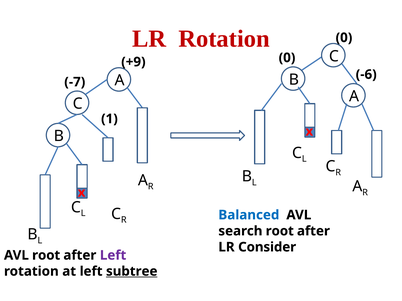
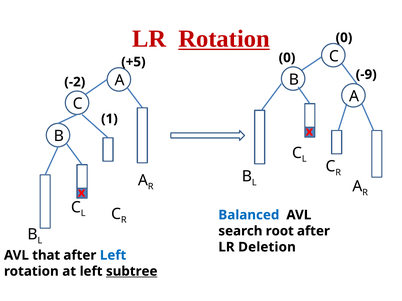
Rotation underline: none -> present (224, 39)
+9: +9 -> +5 (133, 62)
-6: -6 -> -9 (366, 75)
-7: -7 -> -2 (75, 82)
Consider: Consider -> Deletion (267, 247)
AVL root: root -> that (46, 256)
Left colour: purple -> blue (113, 256)
